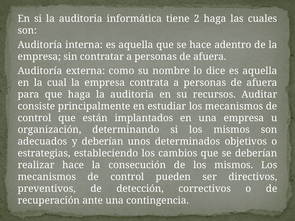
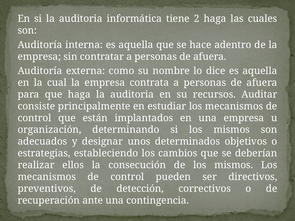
y deberían: deberían -> designar (102, 142)
realizar hace: hace -> ellos (73, 165)
